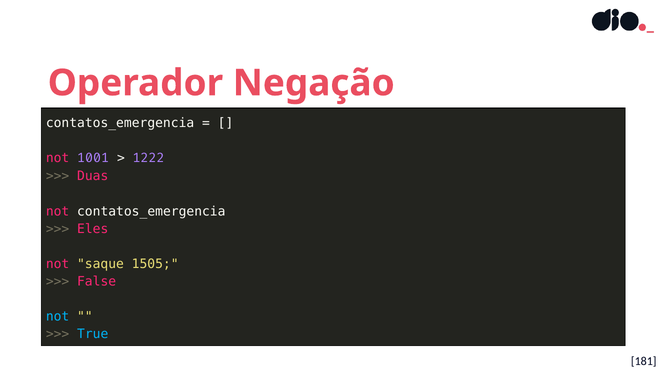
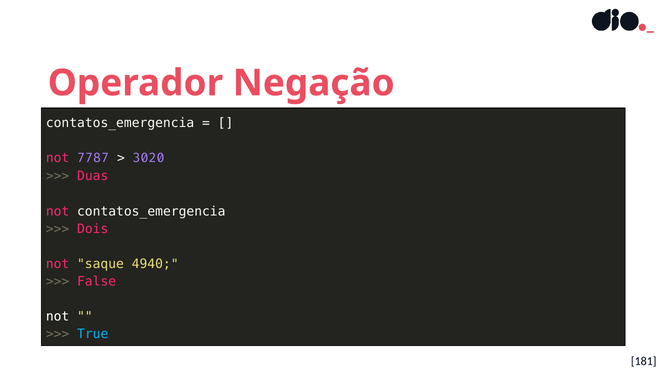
1001: 1001 -> 7787 (93, 158)
1222: 1222 -> 3020 (149, 158)
Eles: Eles -> Dois (93, 229)
1505: 1505 -> 4940 (155, 263)
not colour: light blue -> white (58, 316)
